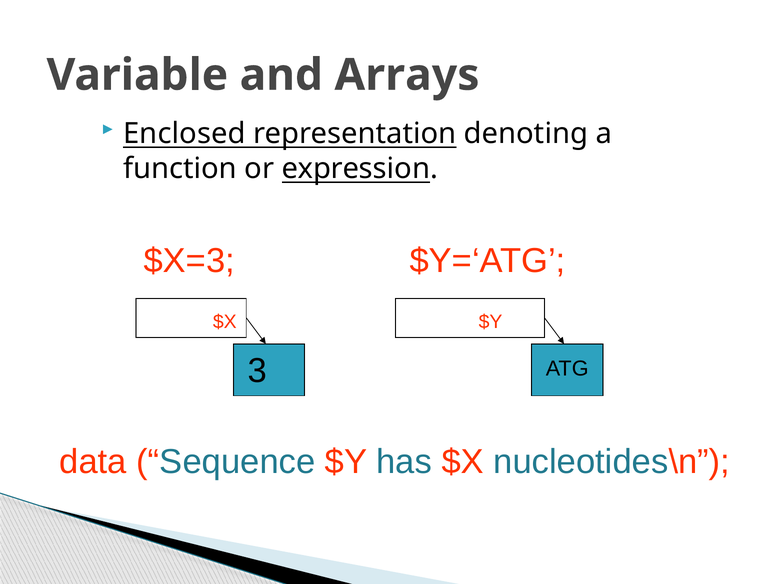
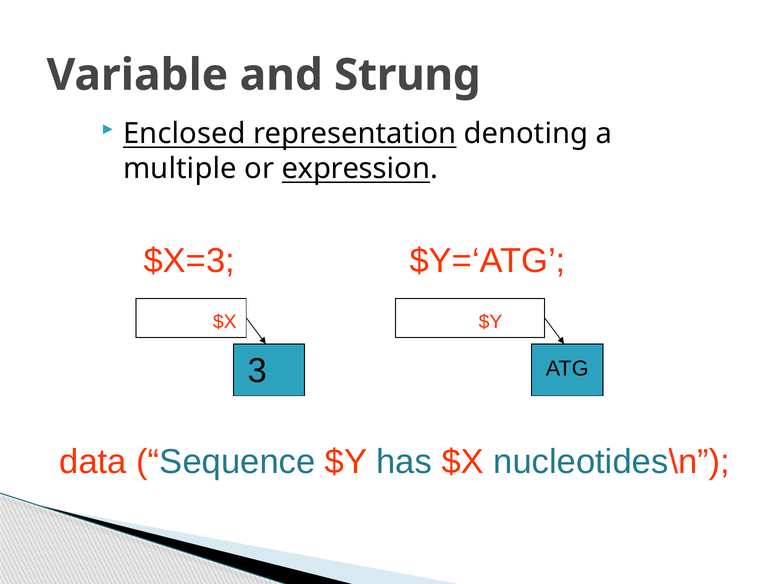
Arrays: Arrays -> Strung (407, 75)
function: function -> multiple (180, 169)
